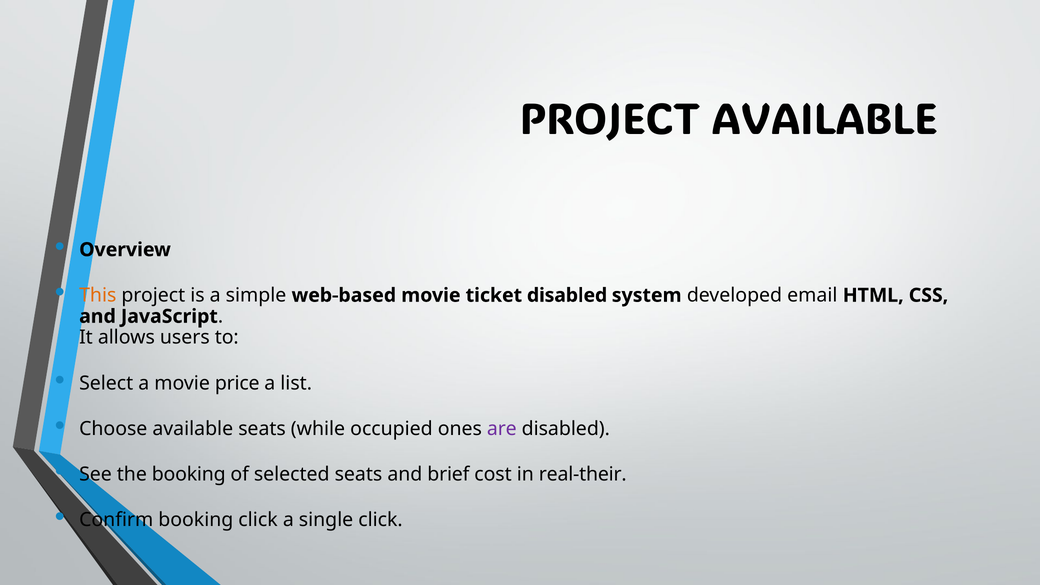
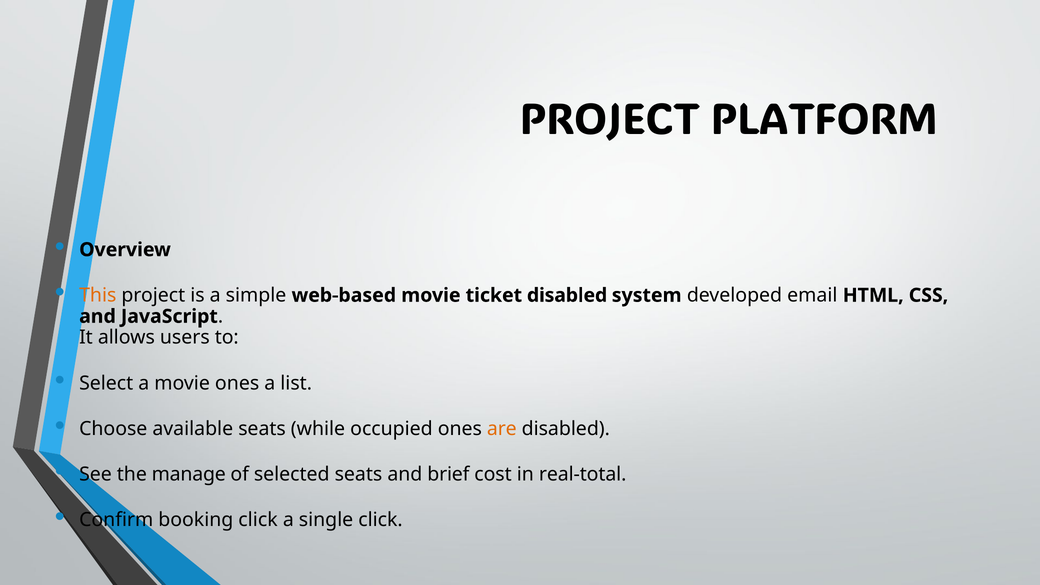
PROJECT AVAILABLE: AVAILABLE -> PLATFORM (825, 120)
movie price: price -> ones (237, 383)
are colour: purple -> orange (502, 429)
the booking: booking -> manage (189, 474)
real-their: real-their -> real-total (583, 474)
